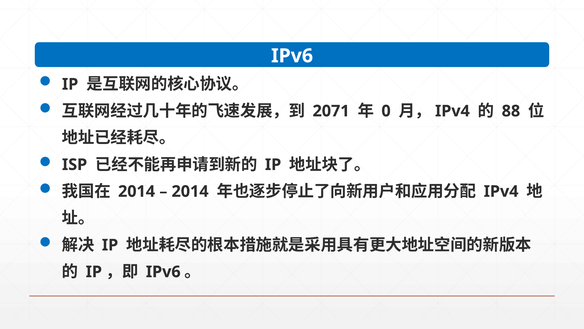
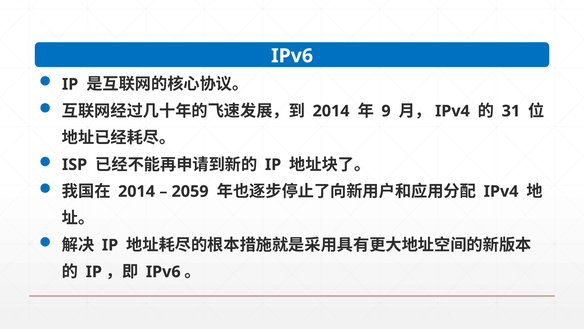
2071: 2071 -> 2014 (331, 111)
0: 0 -> 9 (386, 111)
88: 88 -> 31 (511, 111)
2014: 2014 -> 2059 (190, 191)
